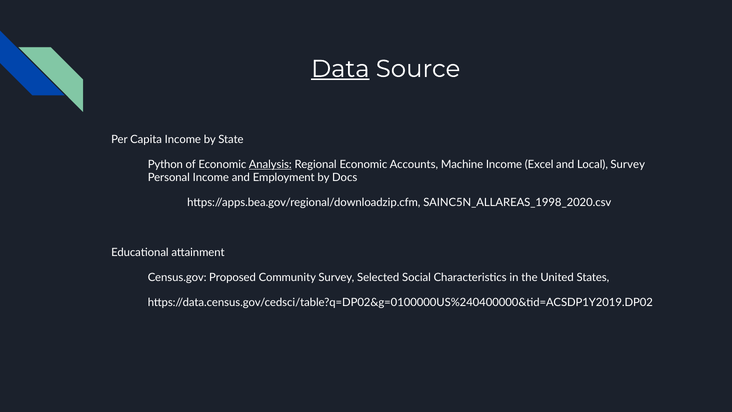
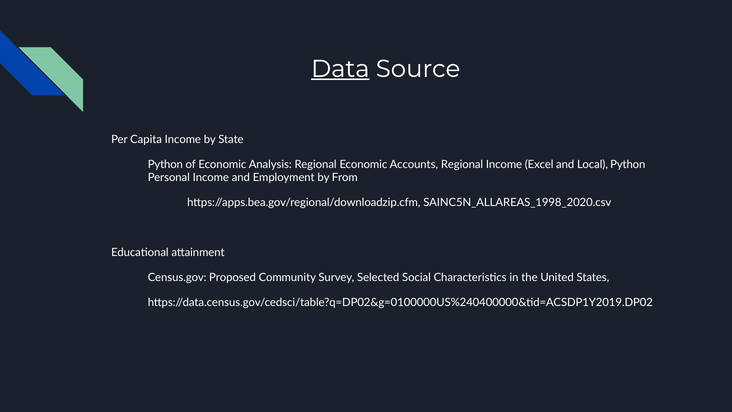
Analysis underline: present -> none (270, 164)
Accounts Machine: Machine -> Regional (462, 164)
Local Survey: Survey -> Python (628, 164)
Docs: Docs -> From (345, 177)
